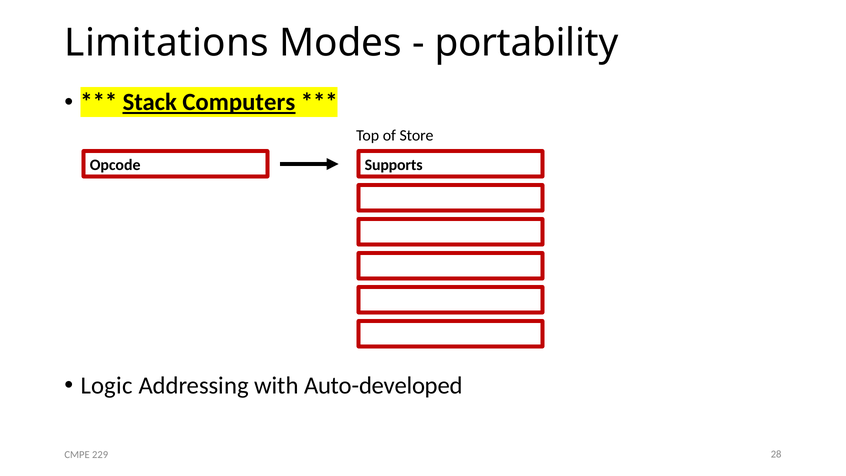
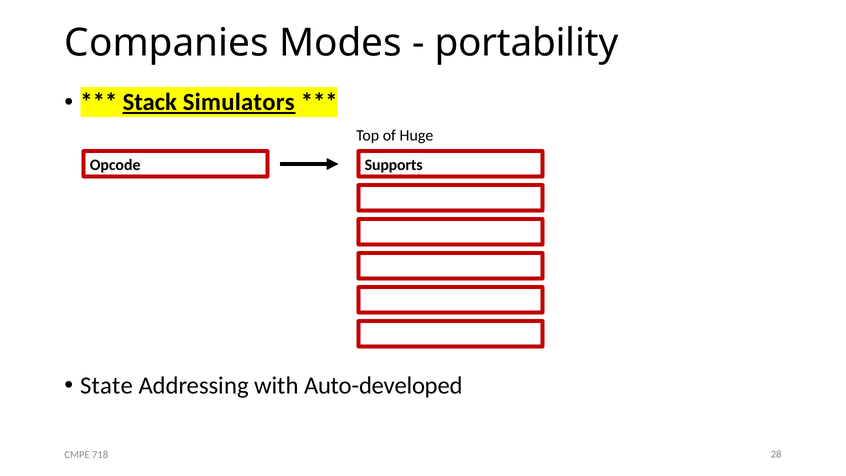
Limitations: Limitations -> Companies (167, 43)
Computers: Computers -> Simulators (239, 102)
Store: Store -> Huge (416, 135)
Logic: Logic -> State (107, 385)
229: 229 -> 718 (100, 454)
